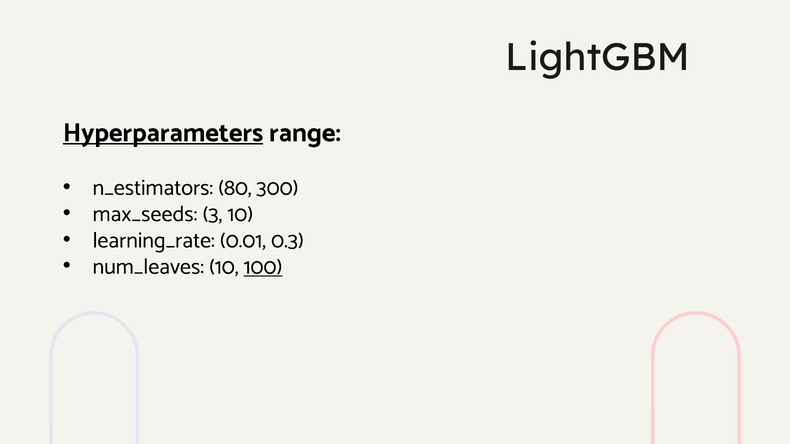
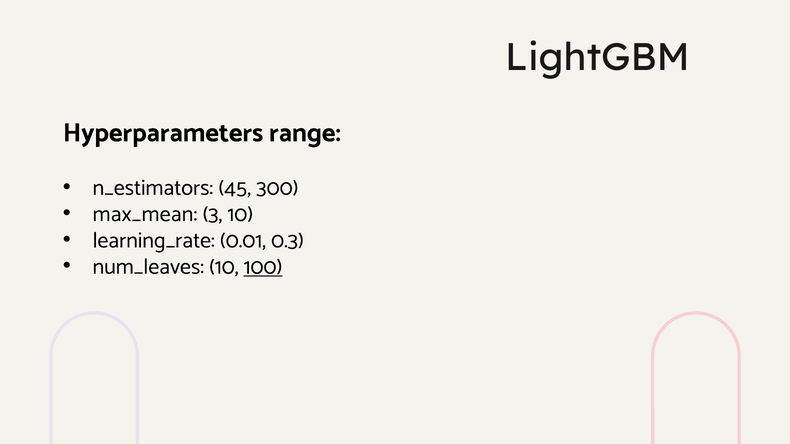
Hyperparameters underline: present -> none (163, 133)
80: 80 -> 45 (235, 188)
max_seeds: max_seeds -> max_mean (145, 214)
